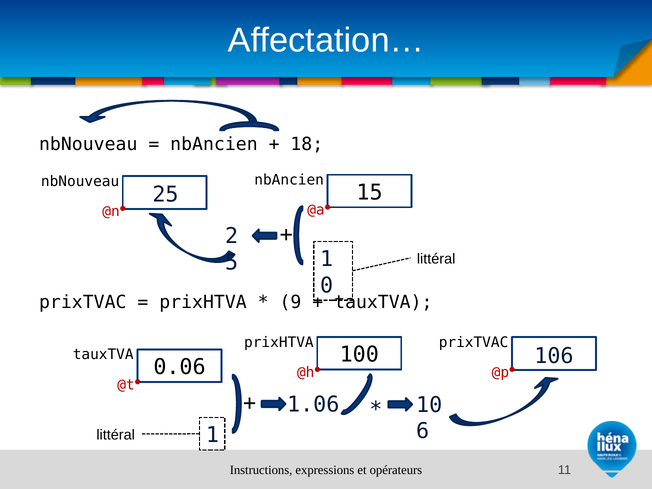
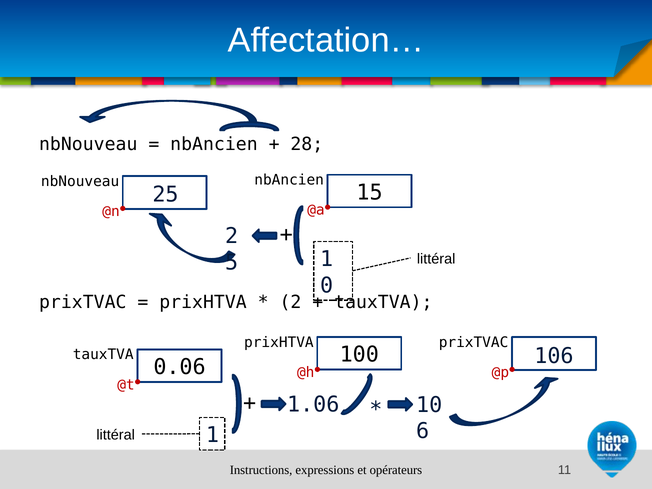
18: 18 -> 28 (307, 144)
9: 9 -> 2 (290, 302)
